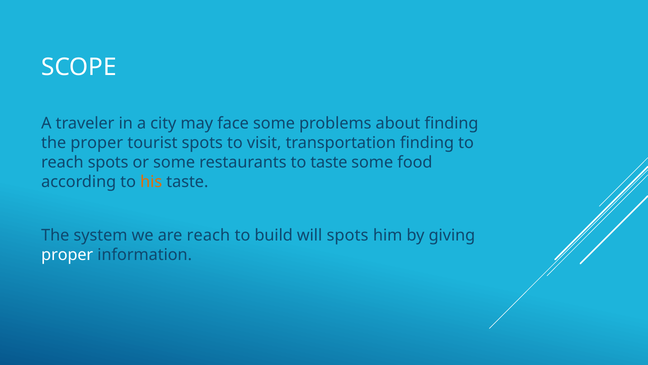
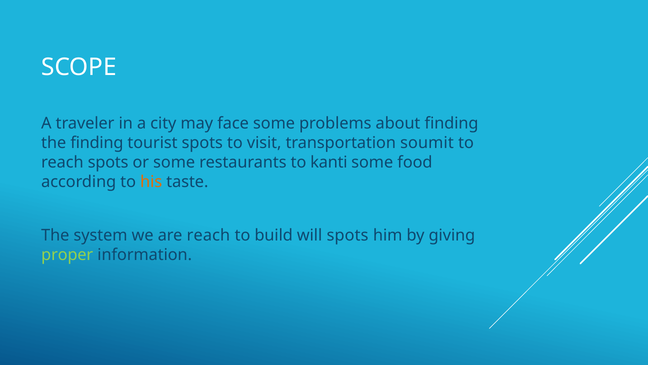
the proper: proper -> finding (97, 143)
transportation finding: finding -> soumit (427, 143)
to taste: taste -> kanti (329, 162)
proper colour: white -> light green (67, 254)
